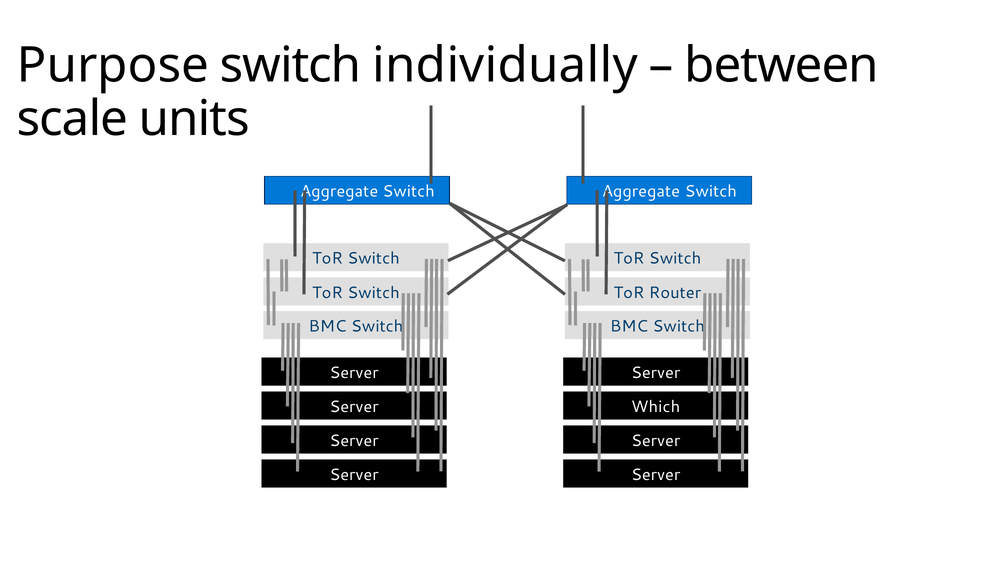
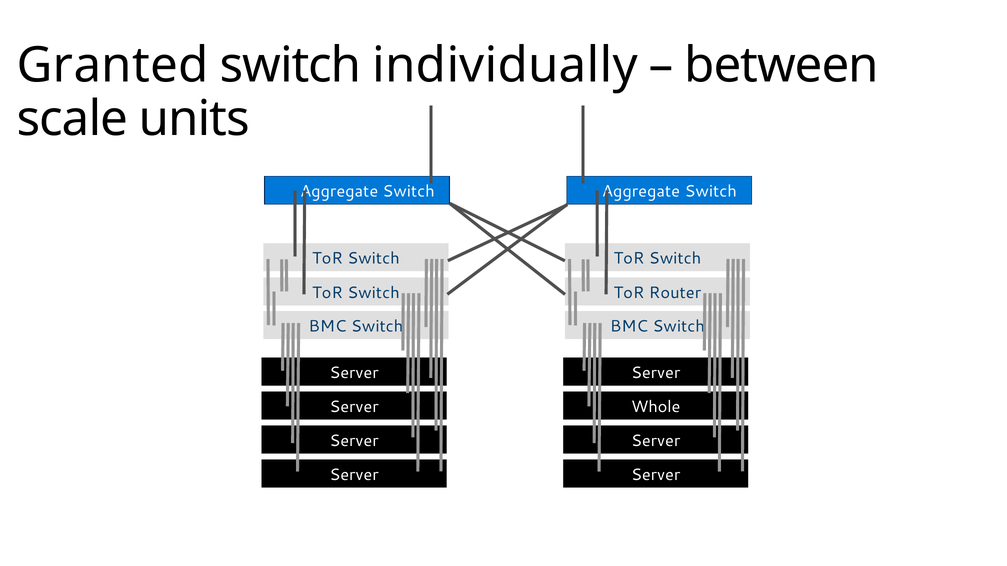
Purpose: Purpose -> Granted (113, 66)
Which: Which -> Whole (656, 407)
